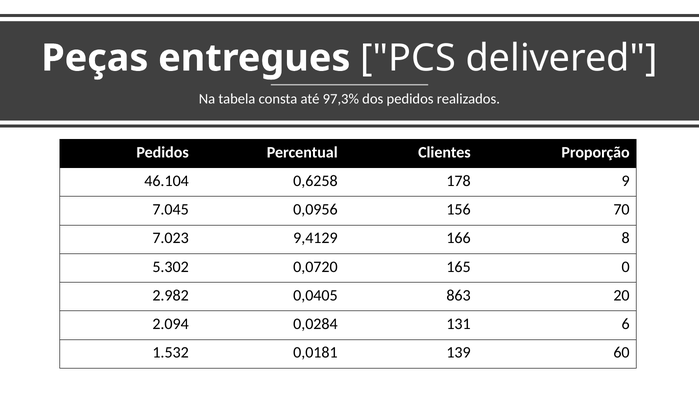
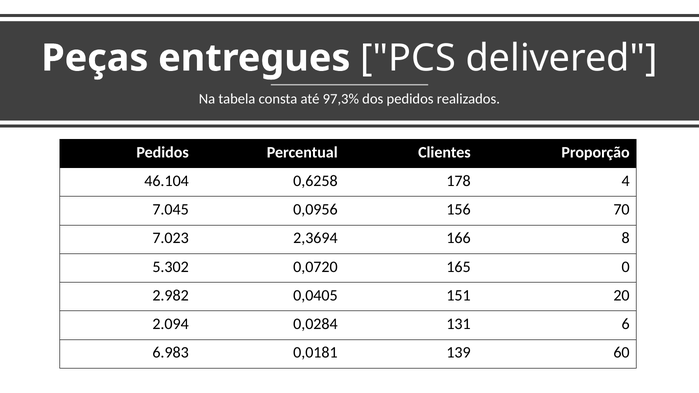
9: 9 -> 4 (626, 181)
9,4129: 9,4129 -> 2,3694 (315, 238)
863: 863 -> 151 (459, 296)
1.532: 1.532 -> 6.983 (171, 353)
